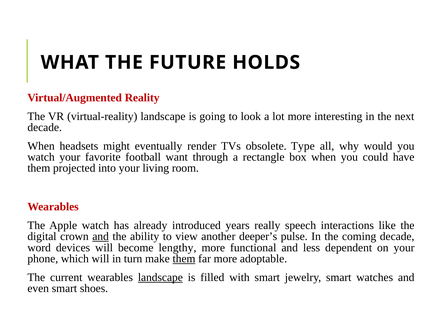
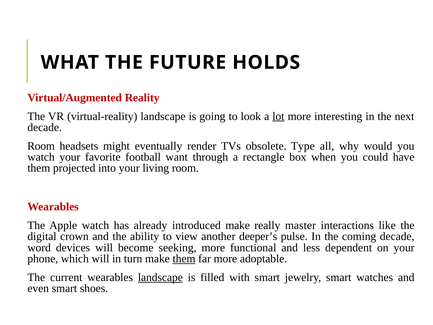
lot underline: none -> present (278, 116)
When: When -> Room (41, 146)
introduced years: years -> make (238, 225)
speech: speech -> master (300, 225)
and underline: present -> none (101, 236)
lengthy: lengthy -> seeking (178, 247)
